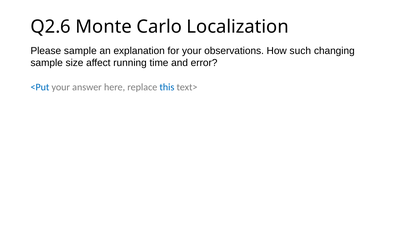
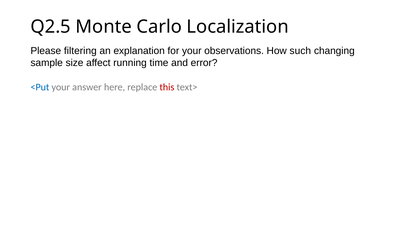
Q2.6: Q2.6 -> Q2.5 (51, 27)
Please sample: sample -> filtering (80, 51)
this colour: blue -> red (167, 87)
